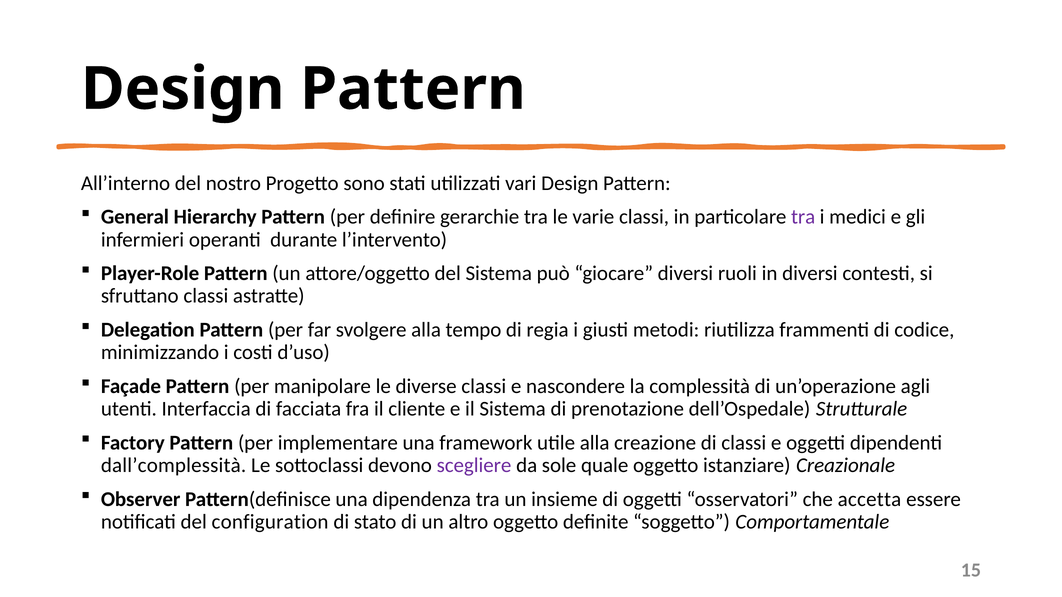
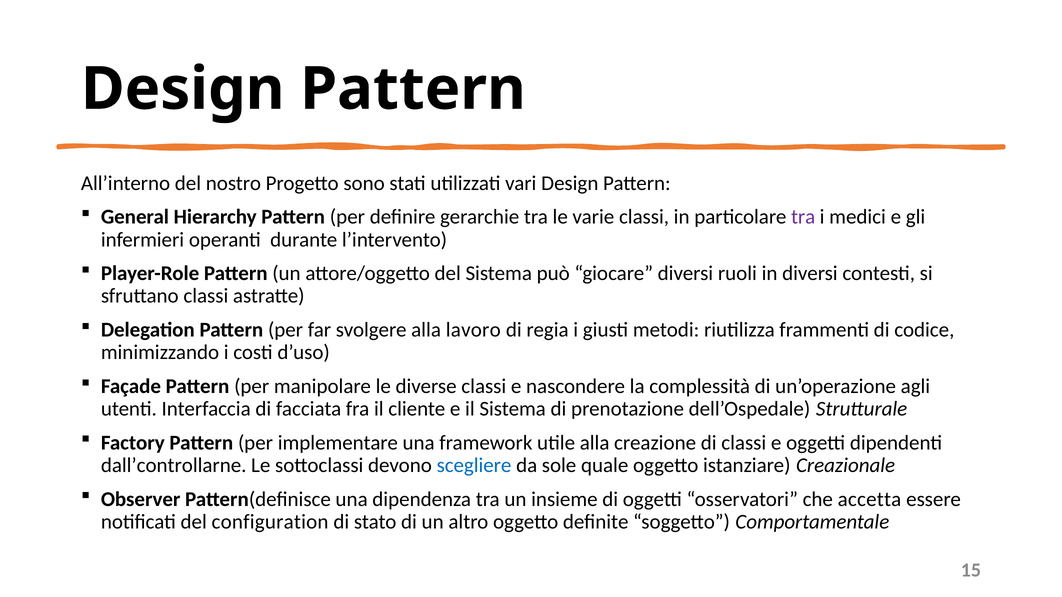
tempo: tempo -> lavoro (473, 330)
dall’complessità: dall’complessità -> dall’controllarne (174, 466)
scegliere colour: purple -> blue (474, 466)
